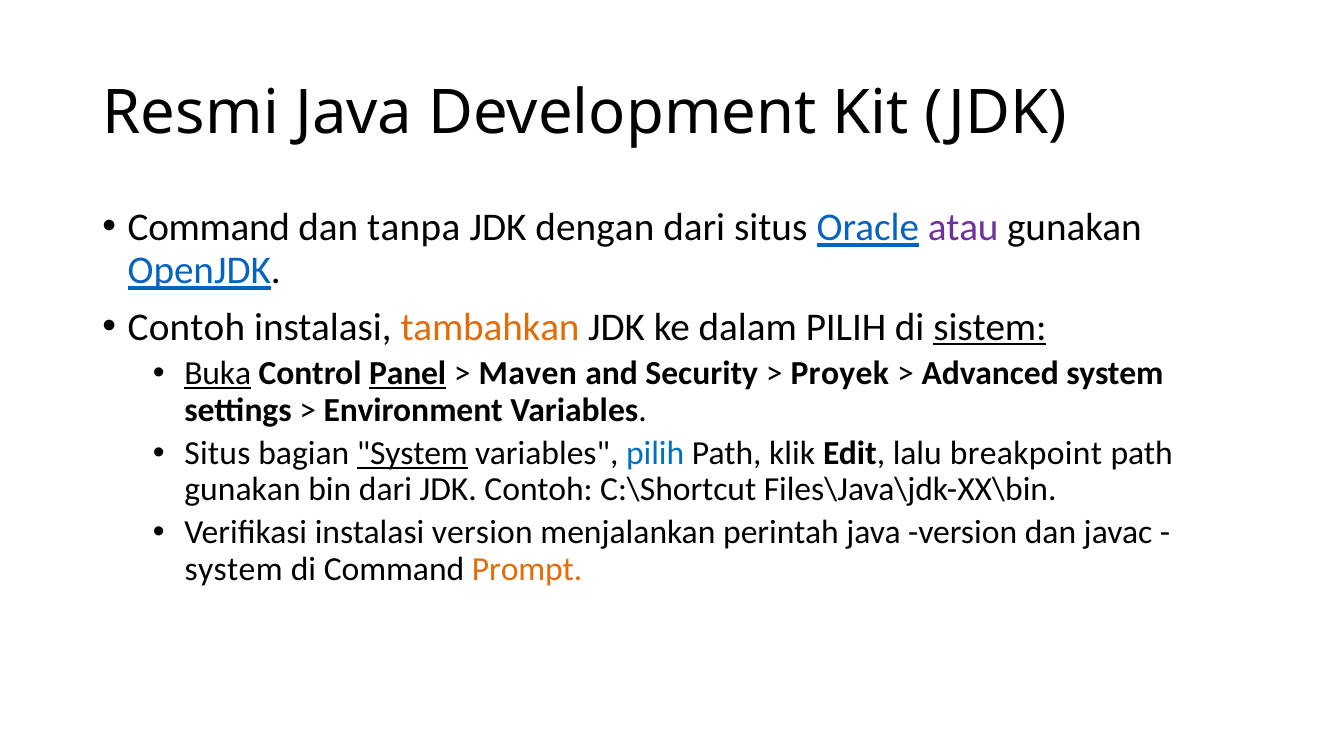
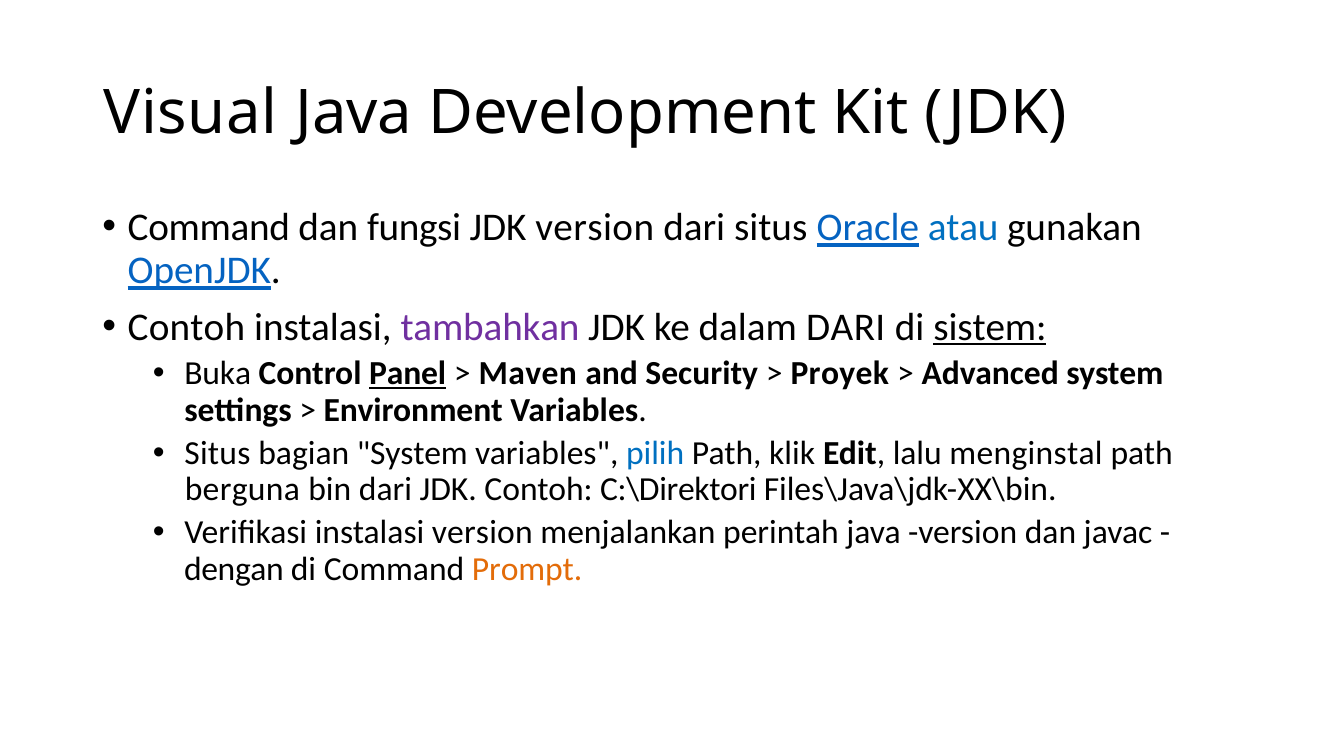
Resmi: Resmi -> Visual (191, 113)
tanpa: tanpa -> fungsi (414, 228)
JDK dengan: dengan -> version (595, 228)
atau colour: purple -> blue (963, 228)
tambahkan colour: orange -> purple (490, 327)
dalam PILIH: PILIH -> DARI (846, 327)
Buka underline: present -> none (218, 374)
System underline: present -> none (412, 453)
breakpoint: breakpoint -> menginstal (1026, 453)
gunakan: gunakan -> berguna (242, 490)
C:\Shortcut: C:\Shortcut -> C:\Direktori (678, 490)
system: system -> dengan (234, 569)
